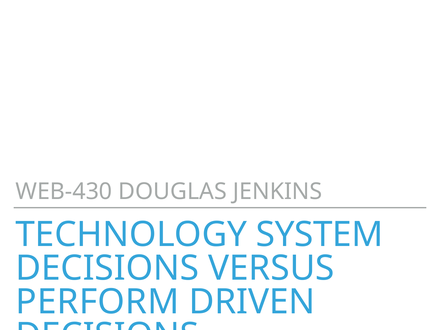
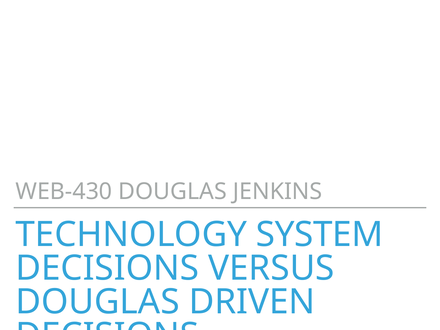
PERFORM: PERFORM -> DOUGLAS (98, 302)
